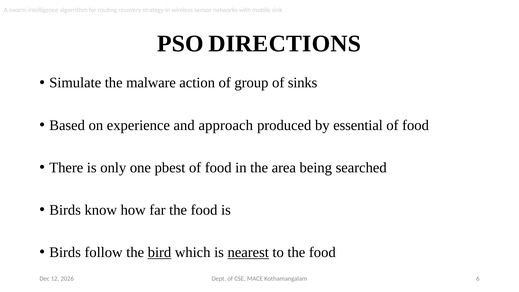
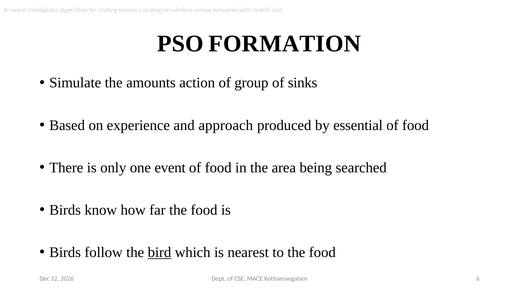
DIRECTIONS: DIRECTIONS -> FORMATION (285, 44)
malware: malware -> amounts (151, 83)
pbest: pbest -> event (170, 168)
nearest underline: present -> none (248, 252)
